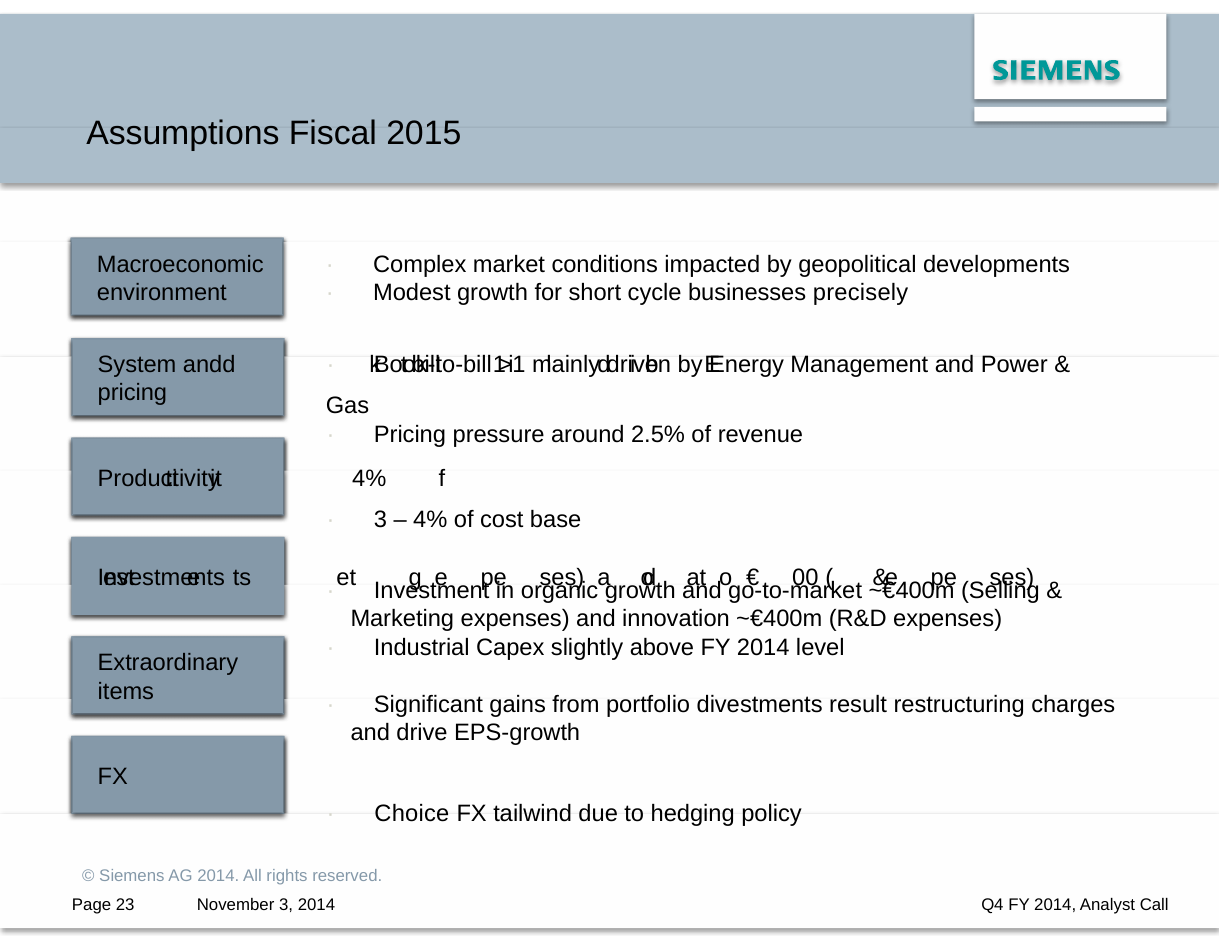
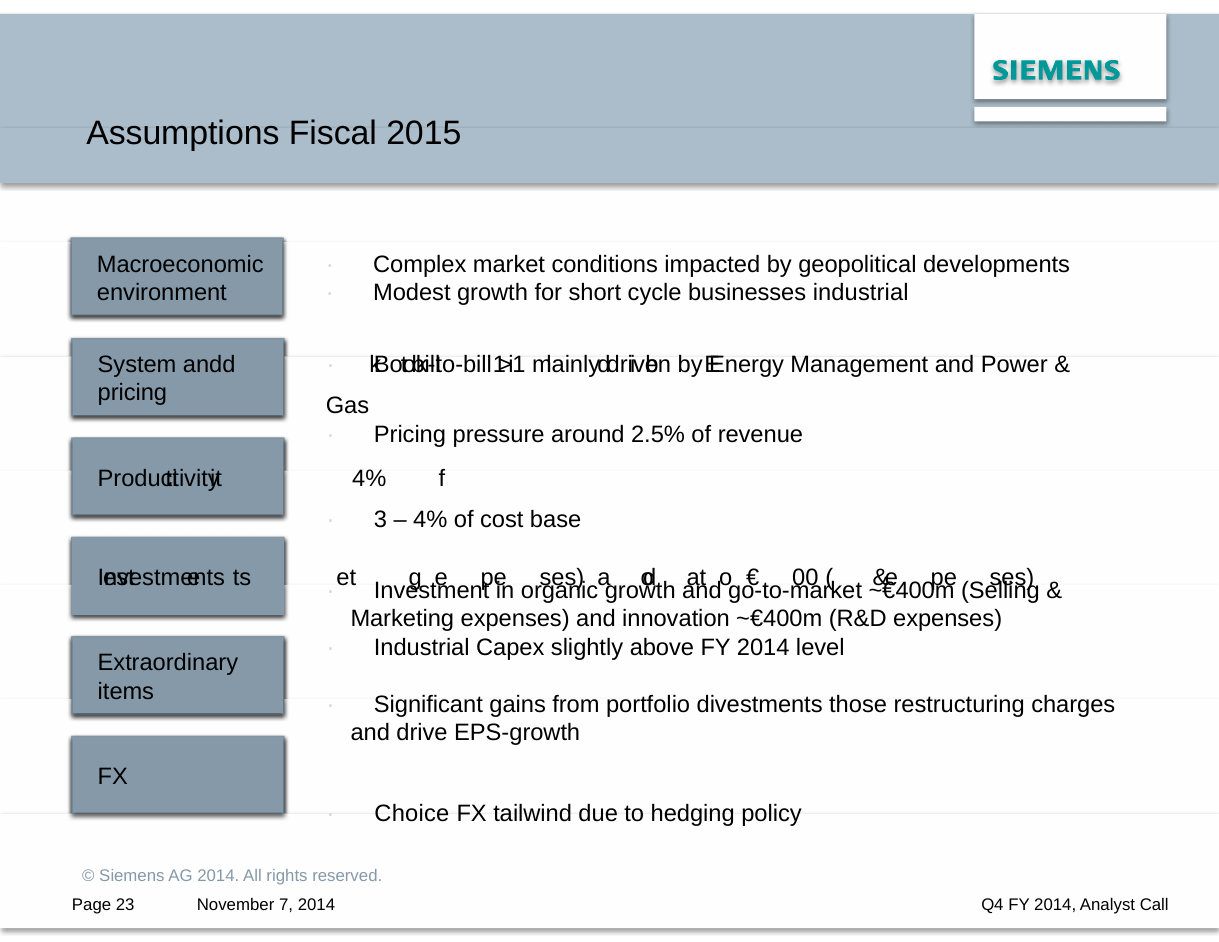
businesses precisely: precisely -> industrial (861, 293)
result: result -> those (858, 704)
November 3: 3 -> 7 (286, 905)
